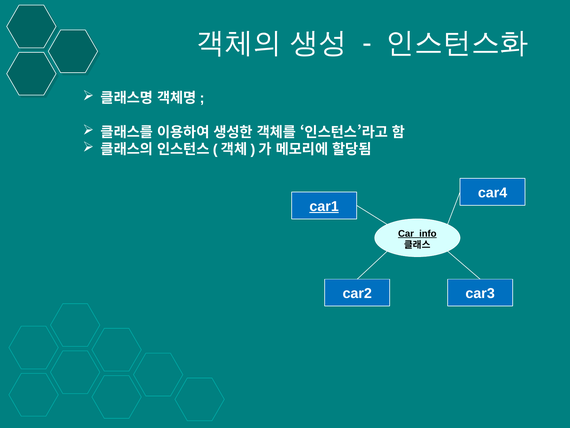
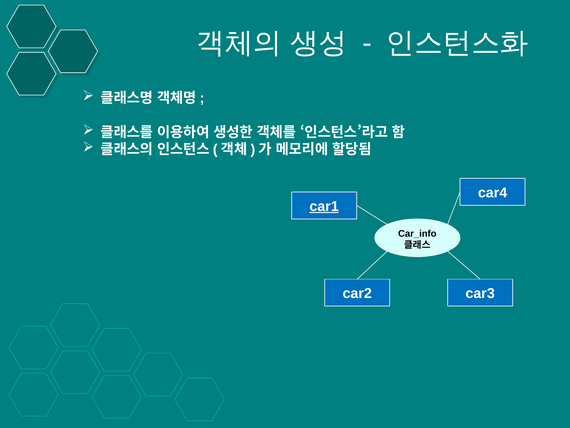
Car_info underline: present -> none (417, 233)
